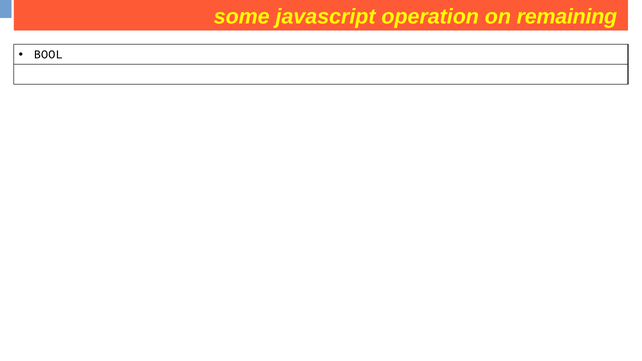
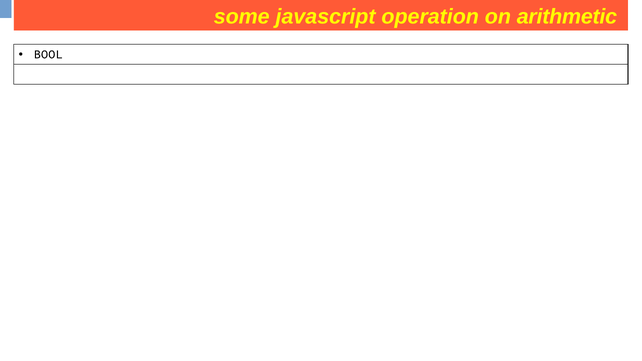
remaining: remaining -> arithmetic (567, 17)
